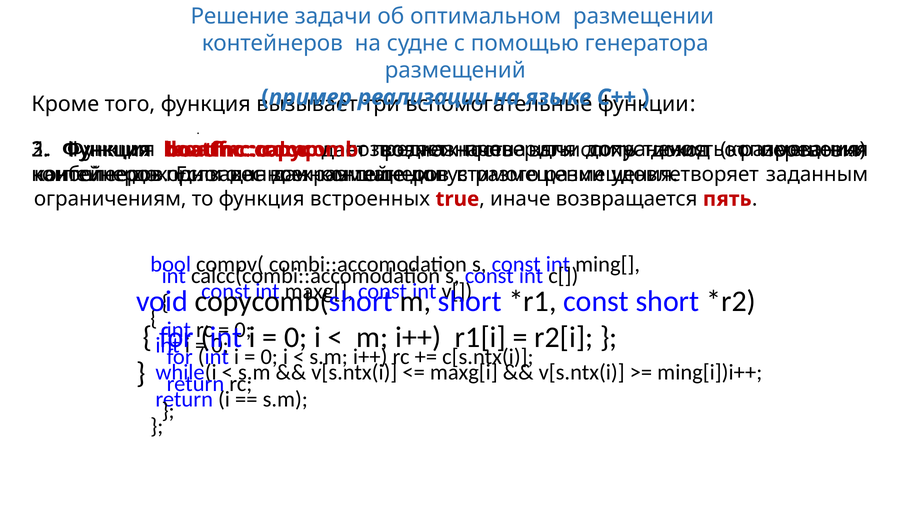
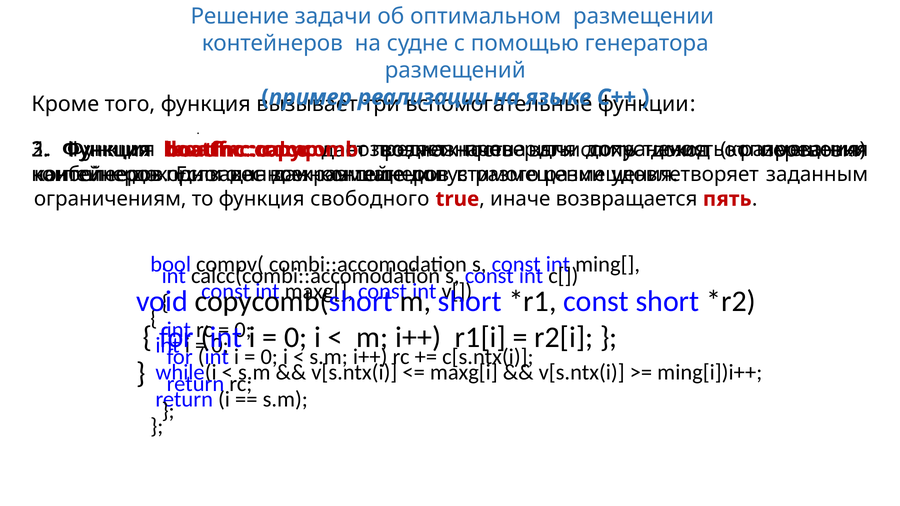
встроенных: встроенных -> свободного (370, 199)
